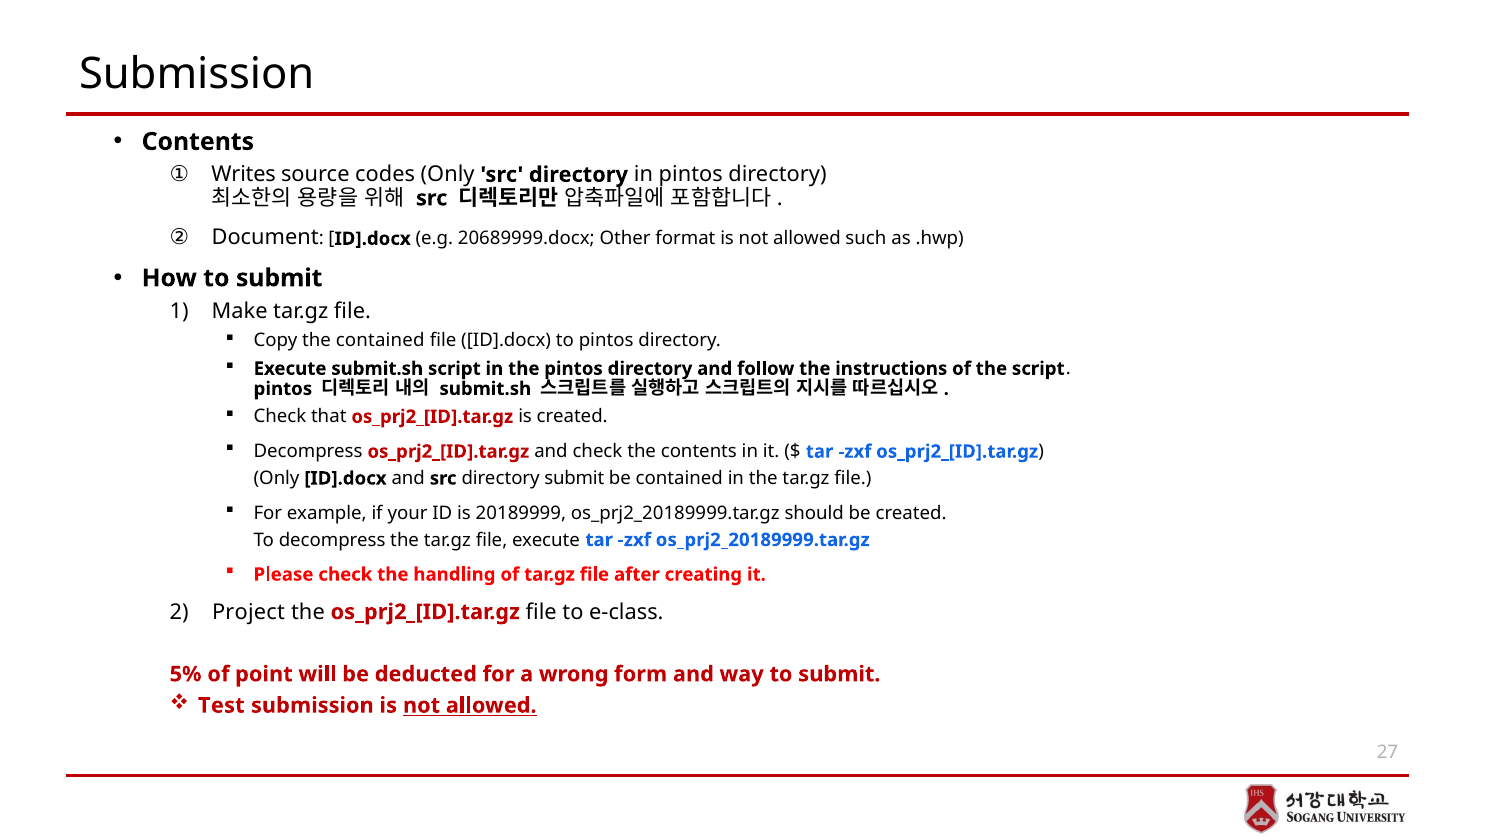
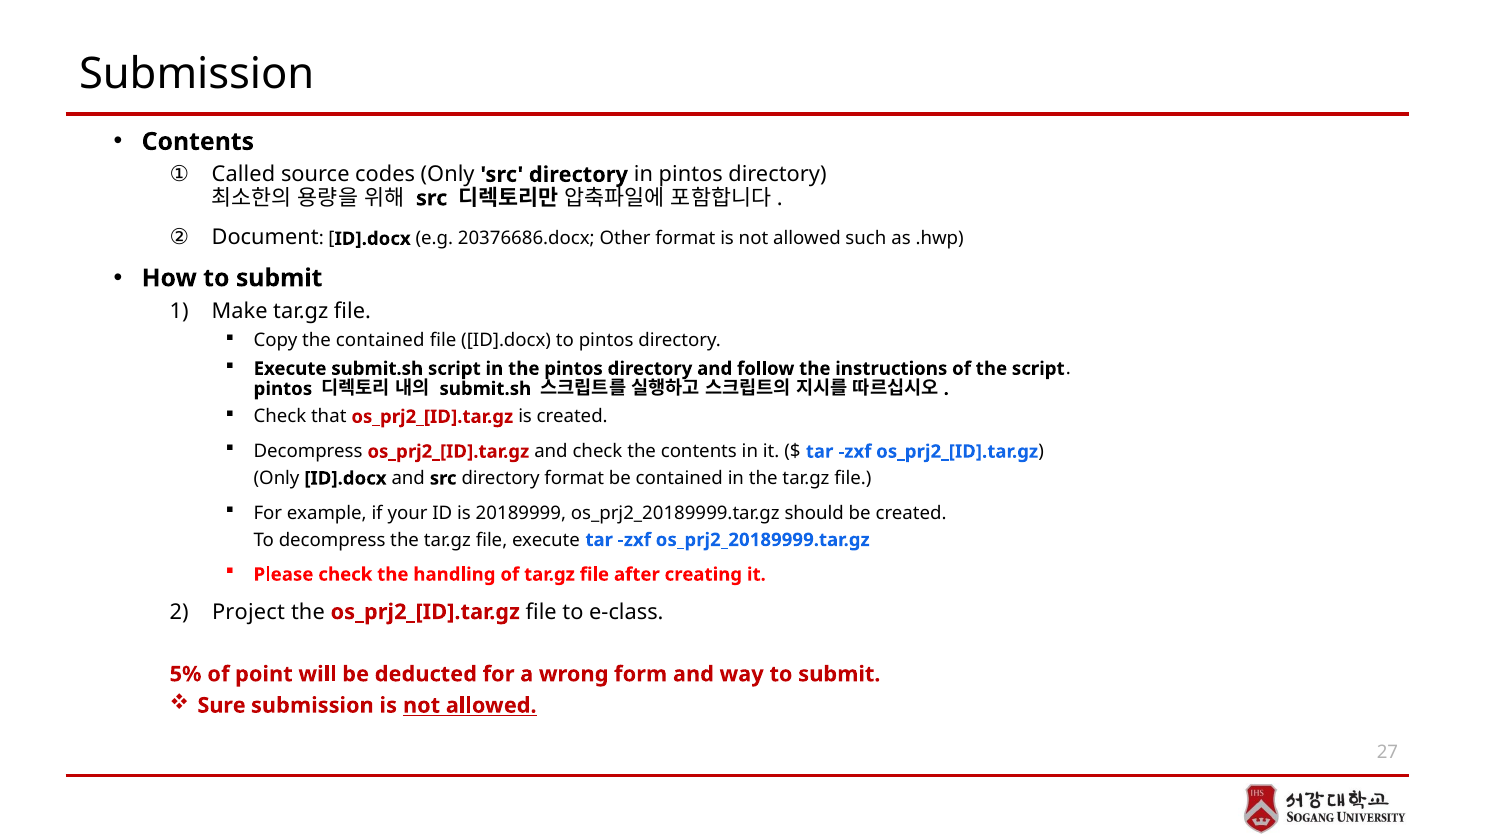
Writes: Writes -> Called (243, 175)
20689999.docx: 20689999.docx -> 20376686.docx (526, 239)
directory submit: submit -> format (574, 478)
Test: Test -> Sure (222, 705)
